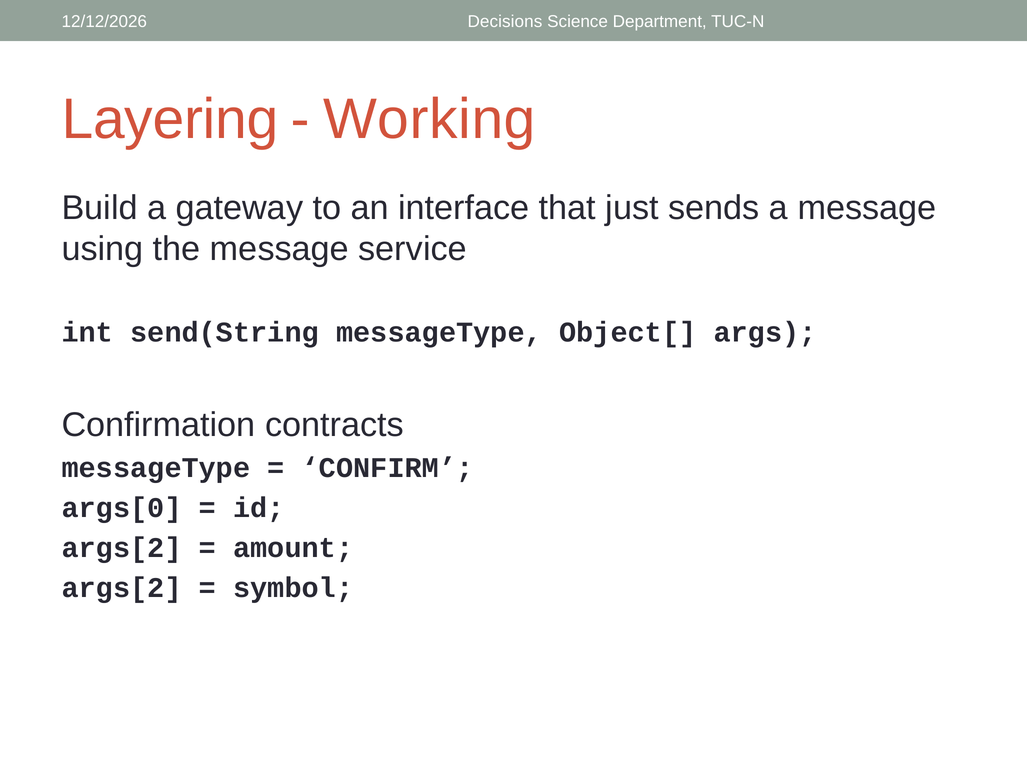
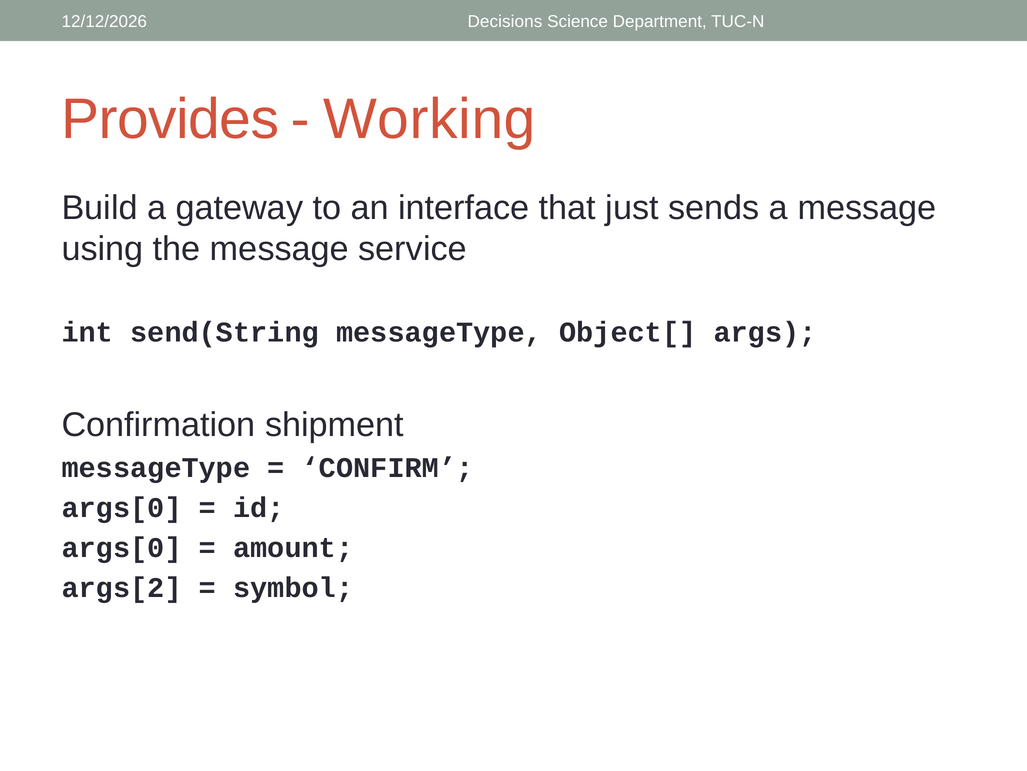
Layering: Layering -> Provides (170, 120)
contracts: contracts -> shipment (334, 425)
args[2: args[2 -> args[0 (122, 547)
